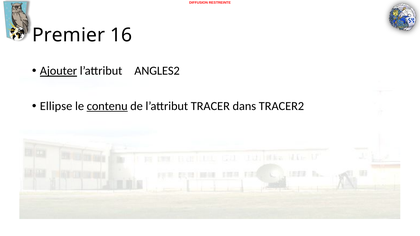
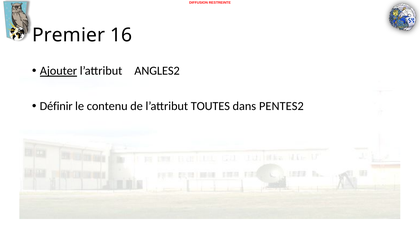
Ellipse: Ellipse -> Définir (56, 106)
contenu underline: present -> none (107, 106)
TRACER: TRACER -> TOUTES (210, 106)
TRACER2: TRACER2 -> PENTES2 (281, 106)
